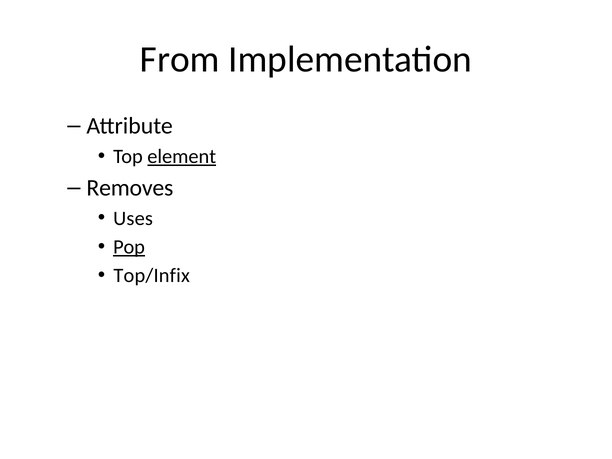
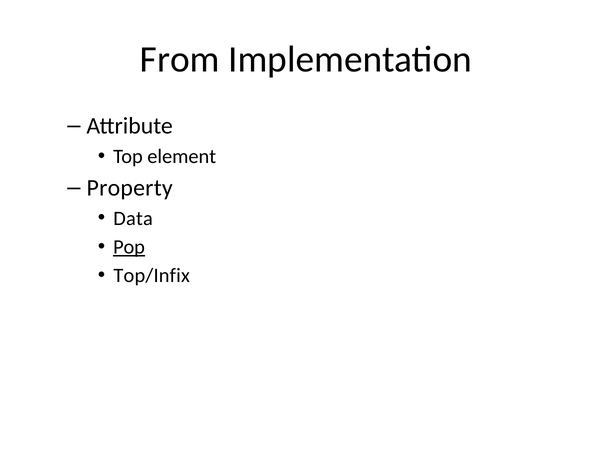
element underline: present -> none (182, 156)
Removes: Removes -> Property (130, 188)
Uses: Uses -> Data (133, 218)
